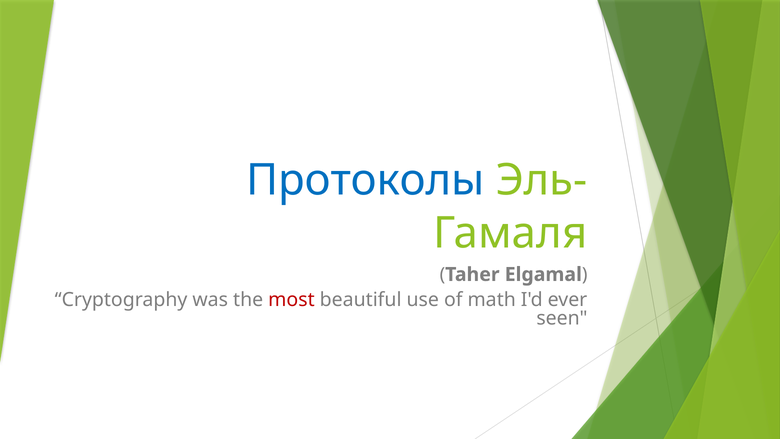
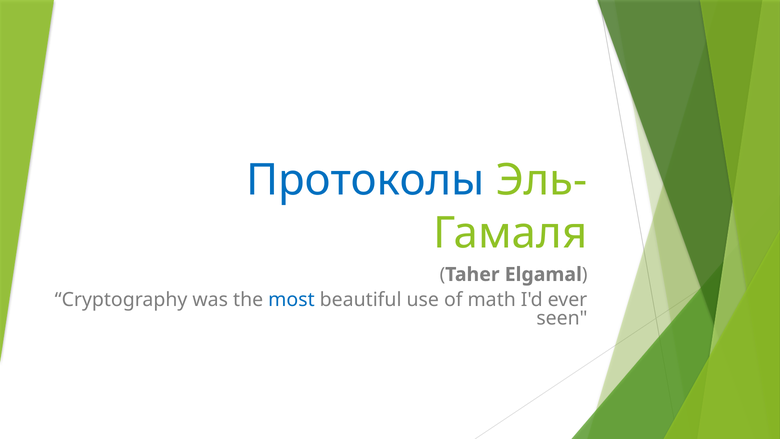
most colour: red -> blue (291, 300)
